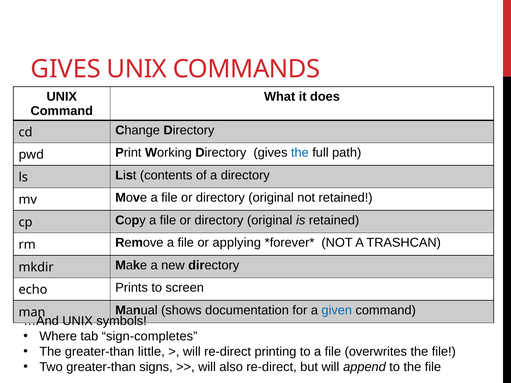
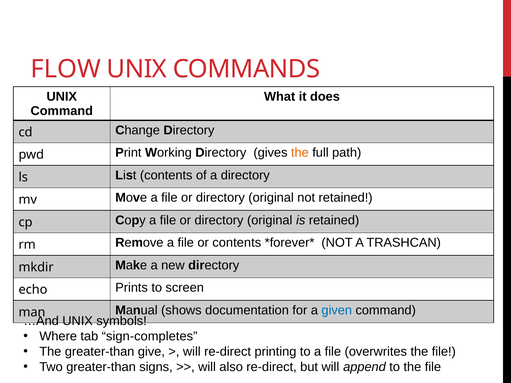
GIVES: GIVES -> FLOW (66, 69)
the colour: blue -> orange (300, 153)
or applying: applying -> contents (237, 243)
little: little -> give (151, 352)
